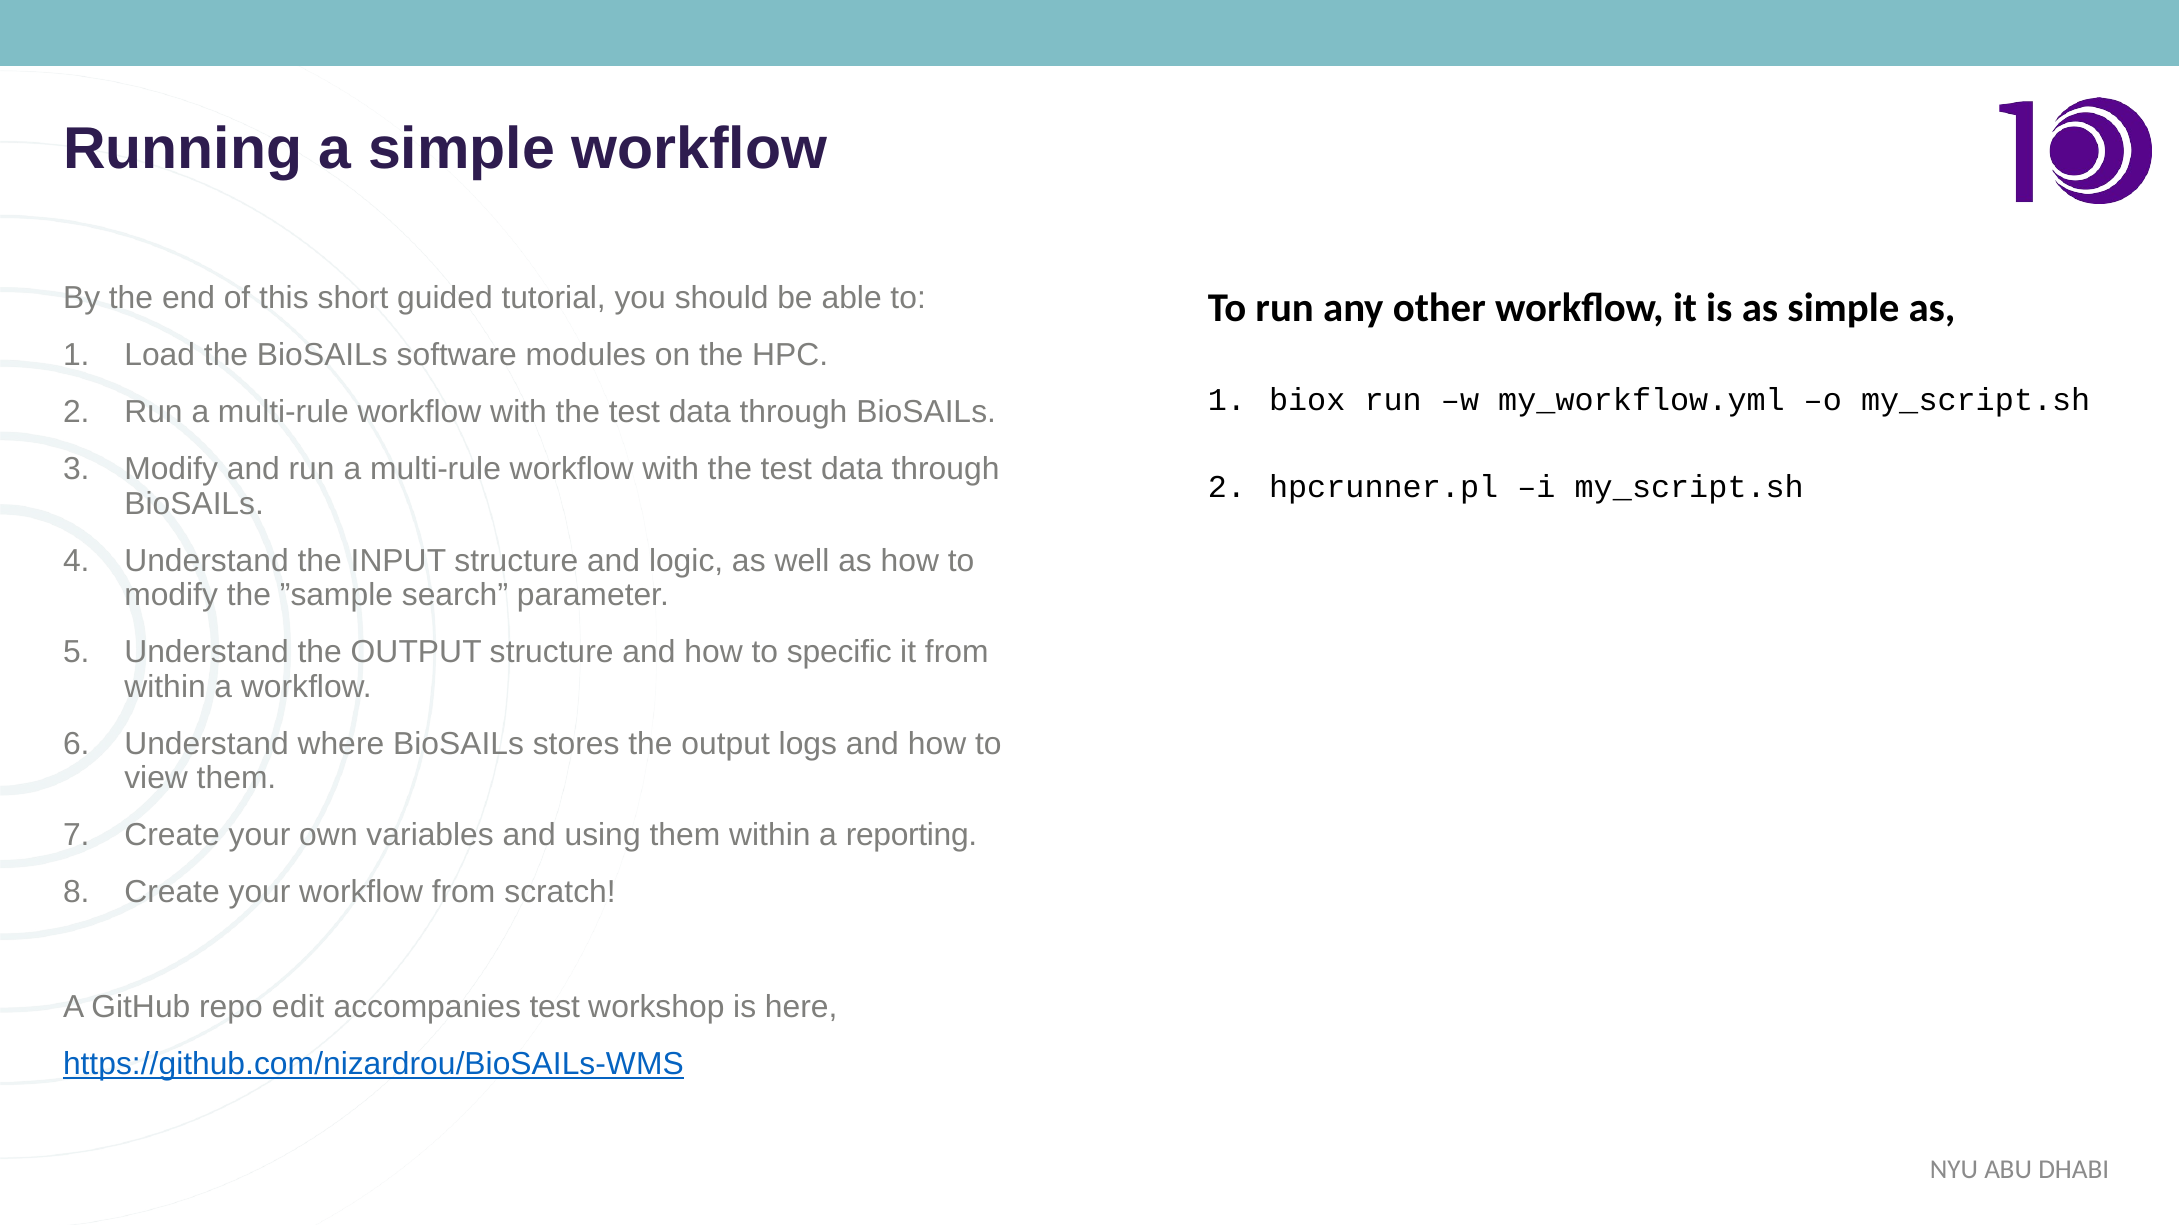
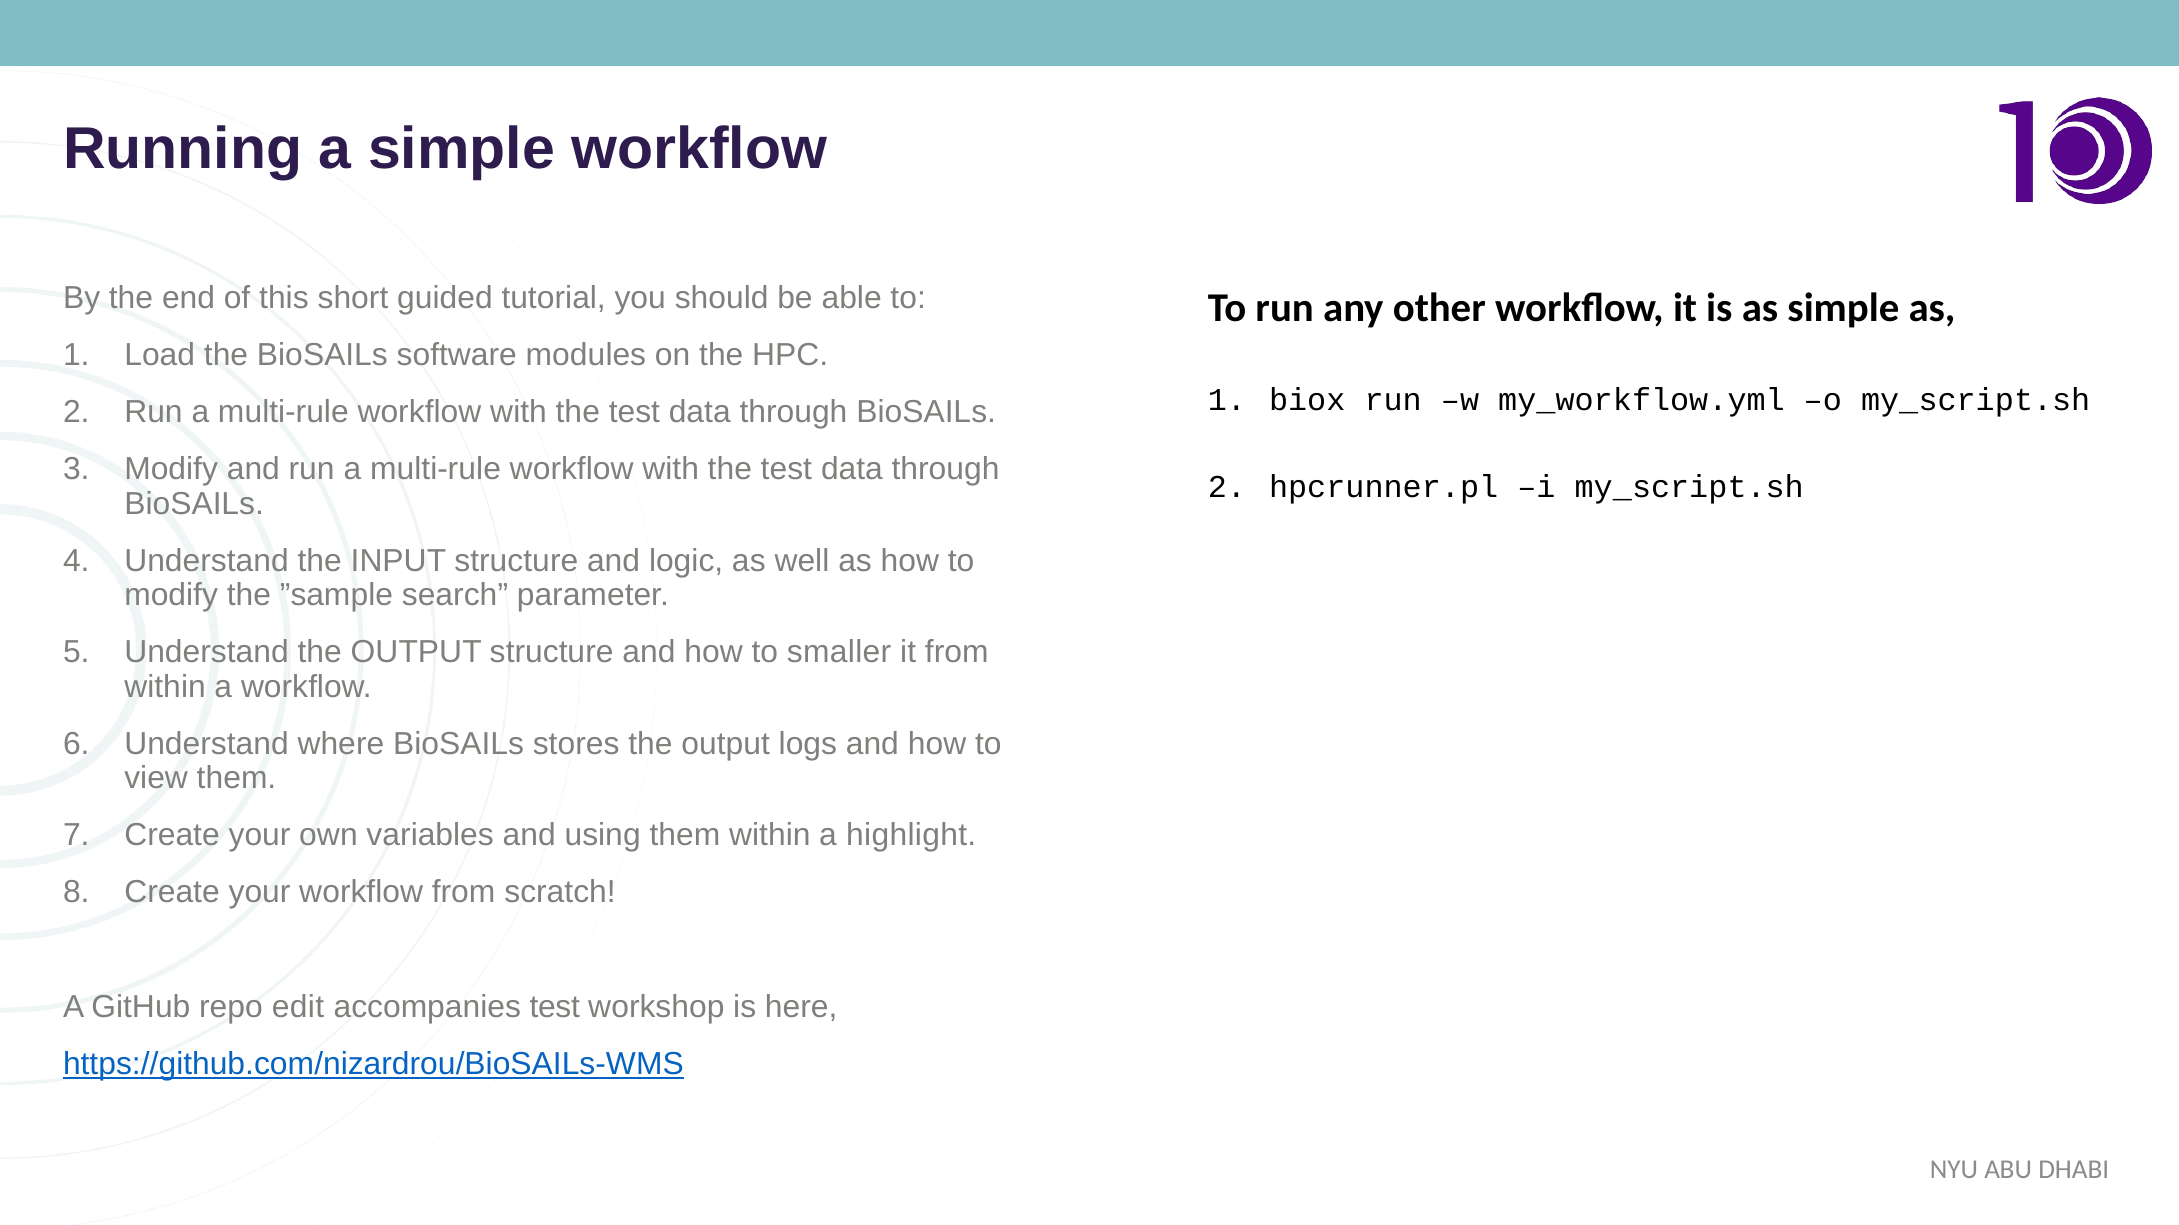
specific: specific -> smaller (839, 653)
reporting: reporting -> highlight (911, 836)
